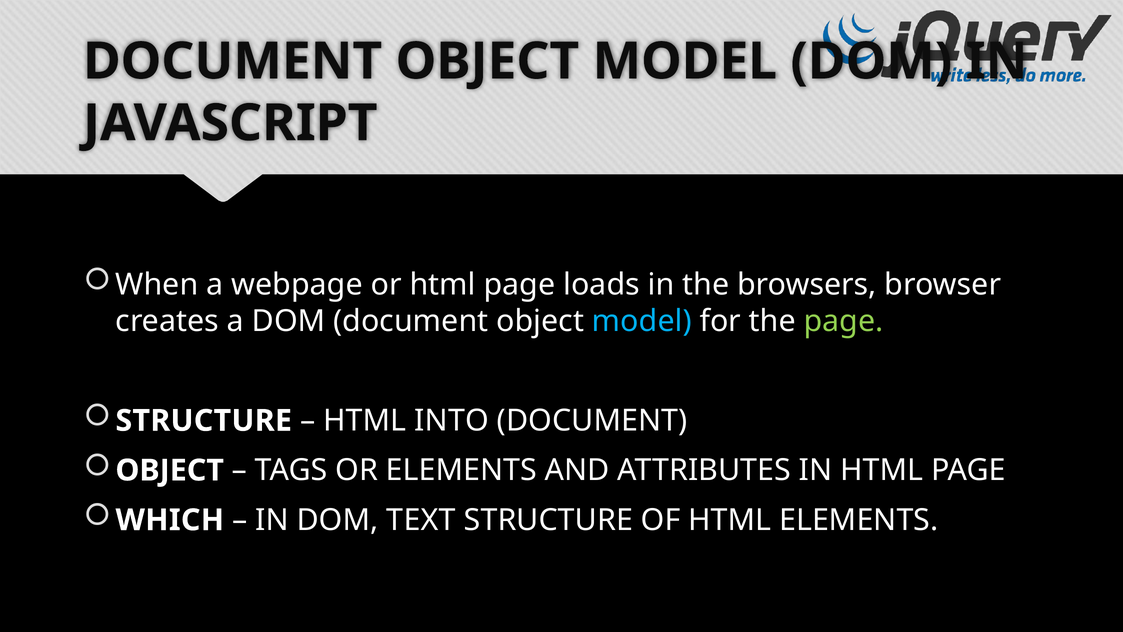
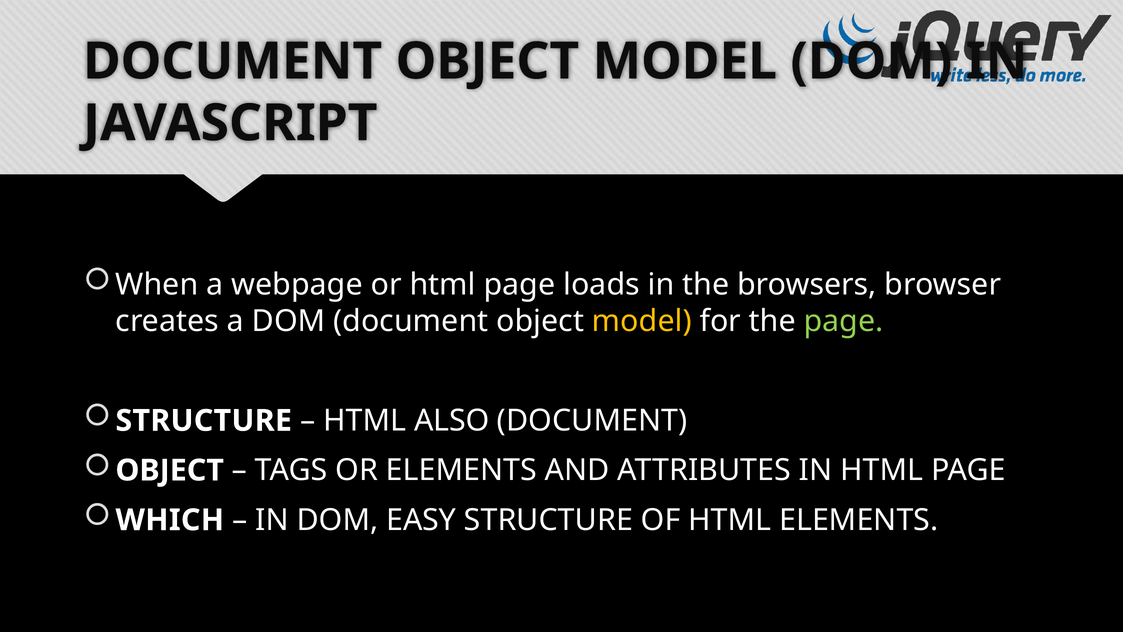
model colour: light blue -> yellow (642, 321)
INTO: INTO -> ALSO (452, 421)
TEXT: TEXT -> EASY (421, 520)
